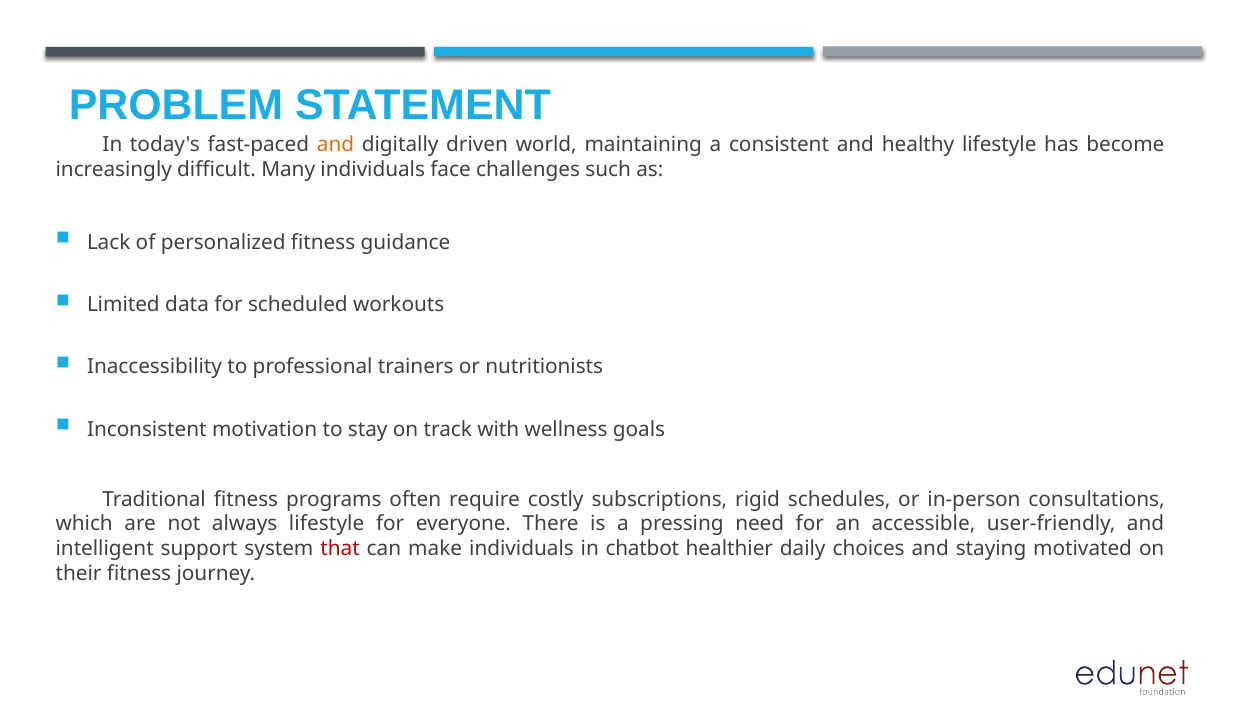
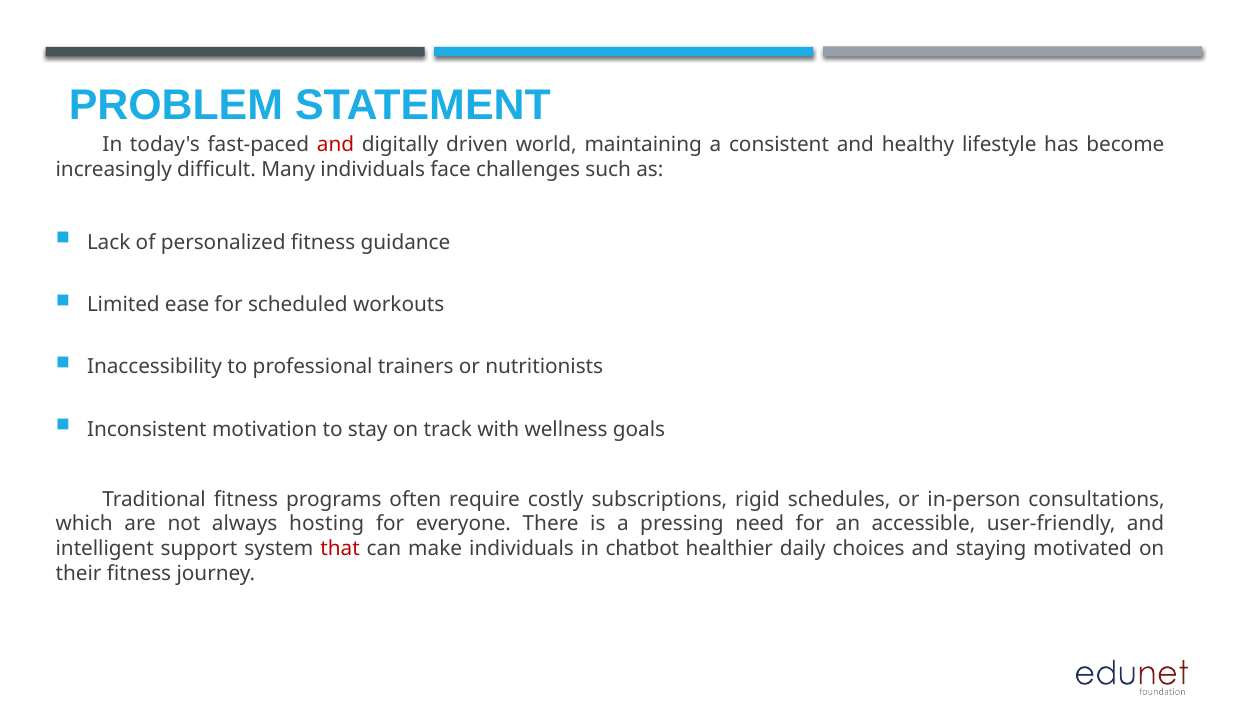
and colour: orange -> red (336, 145)
data: data -> ease (187, 305)
always lifestyle: lifestyle -> hosting (327, 524)
